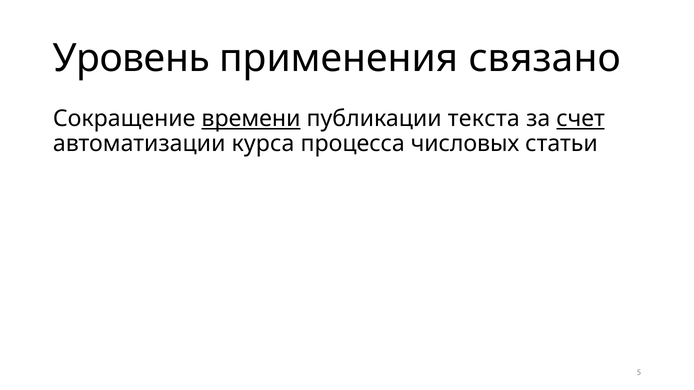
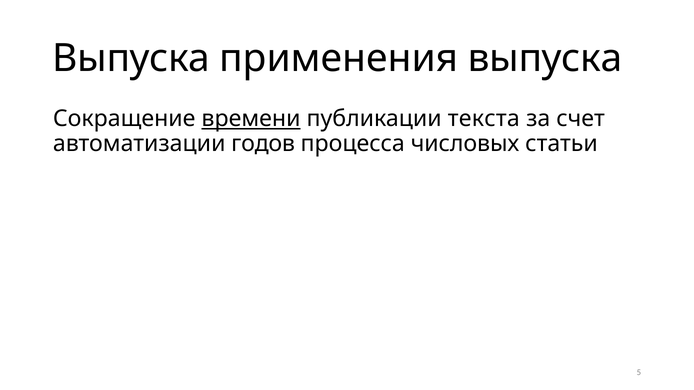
Уровень: Уровень -> Выпуска (131, 58)
применения связано: связано -> выпуска (545, 58)
счет underline: present -> none (581, 119)
курса: курса -> годов (263, 144)
